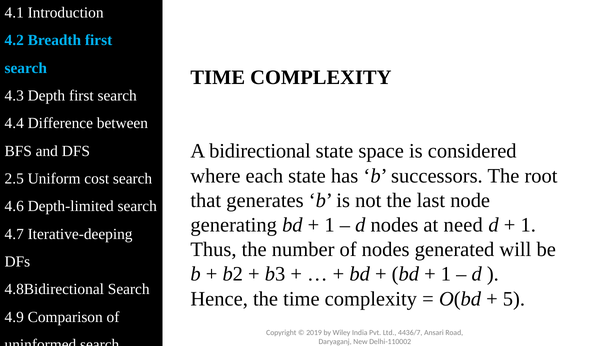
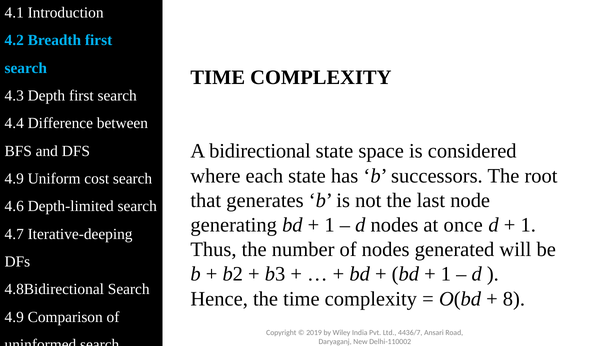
2.5: 2.5 -> 4.9 (14, 179)
need: need -> once (463, 225)
5: 5 -> 8 (514, 299)
